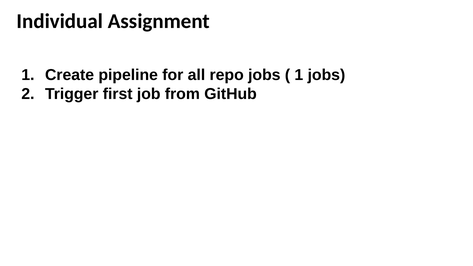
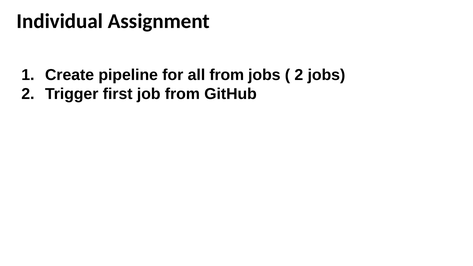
all repo: repo -> from (227, 75)
1: 1 -> 2 (299, 75)
